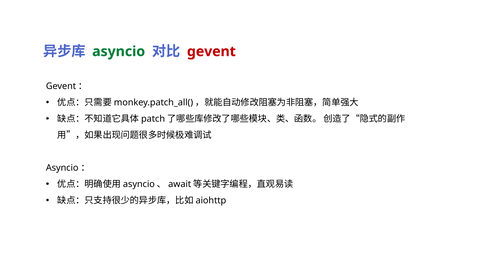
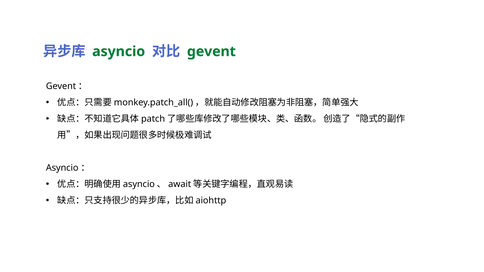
gevent colour: red -> green (211, 52)
